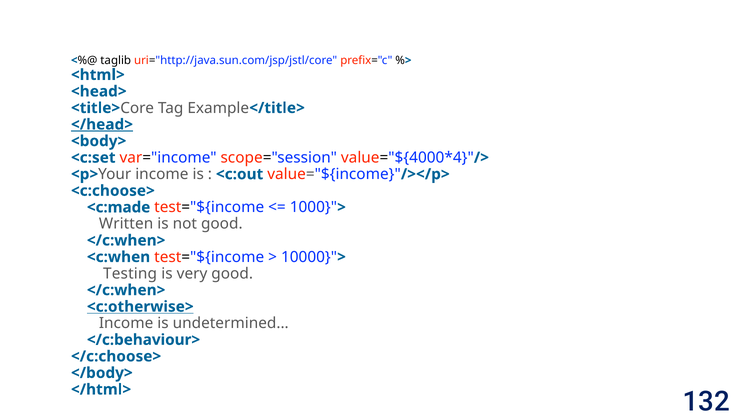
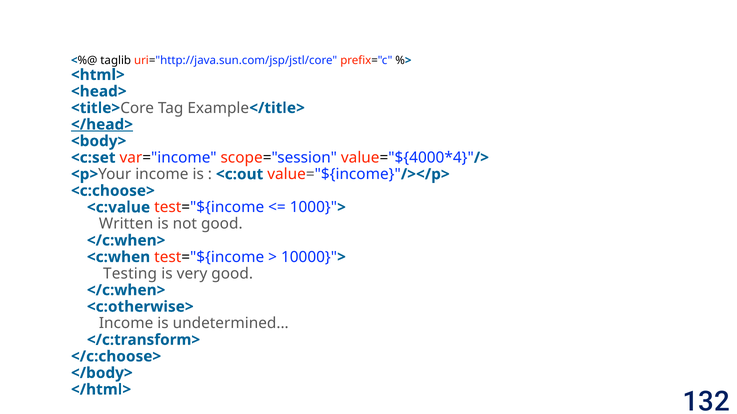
<c:made: <c:made -> <c:value (119, 208)
<c:otherwise> underline: present -> none (140, 307)
</c:behaviour>: </c:behaviour> -> </c:transform> (144, 340)
